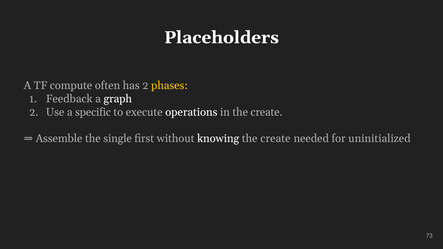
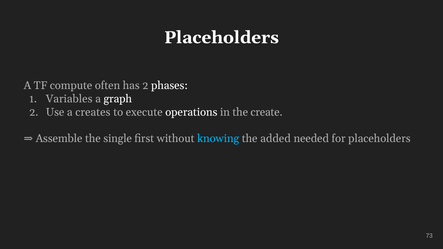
phases colour: yellow -> white (169, 86)
Feedback: Feedback -> Variables (69, 99)
specific: specific -> creates (93, 112)
knowing colour: white -> light blue (218, 139)
create: create -> added (275, 139)
for uninitialized: uninitialized -> placeholders (379, 139)
